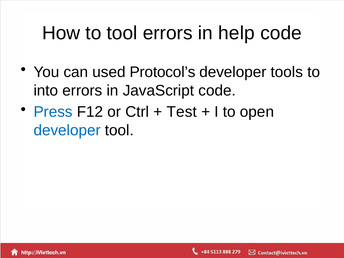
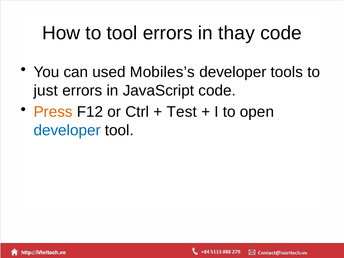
help: help -> thay (237, 33)
Protocol’s: Protocol’s -> Mobiles’s (162, 72)
into: into -> just (46, 91)
Press colour: blue -> orange (53, 112)
